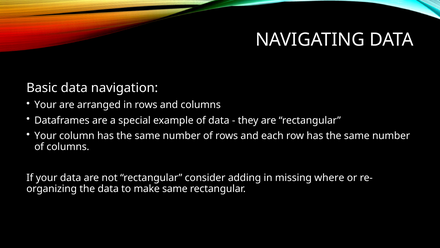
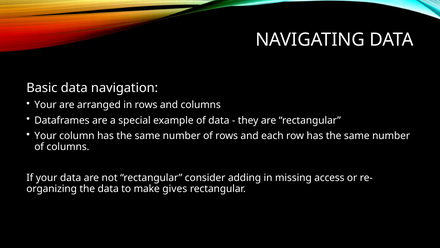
where: where -> access (329, 177)
make same: same -> gives (175, 188)
